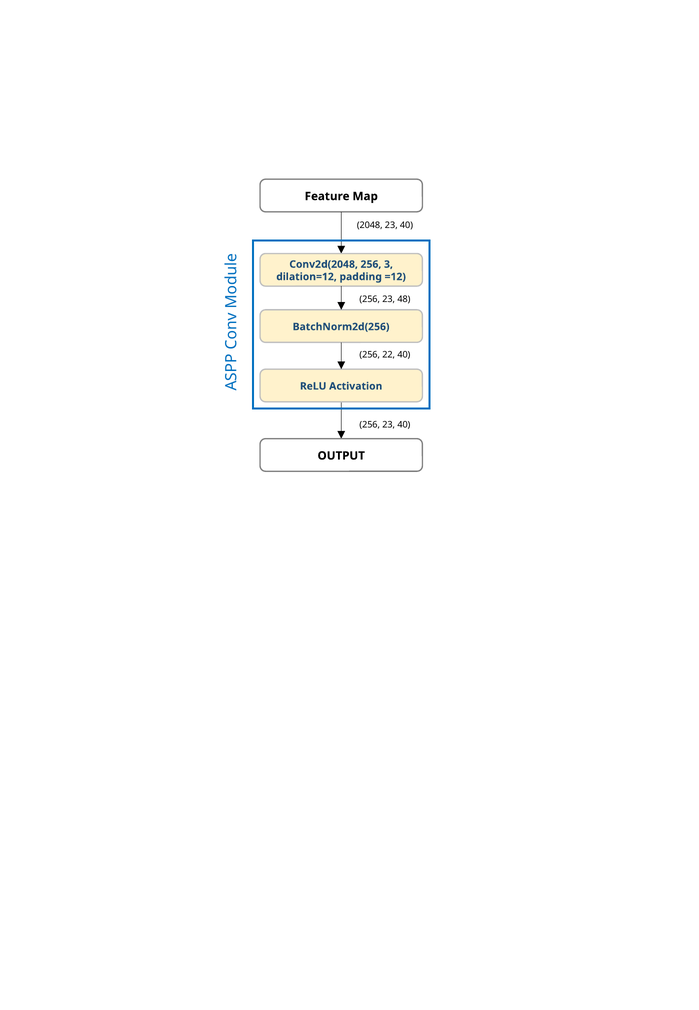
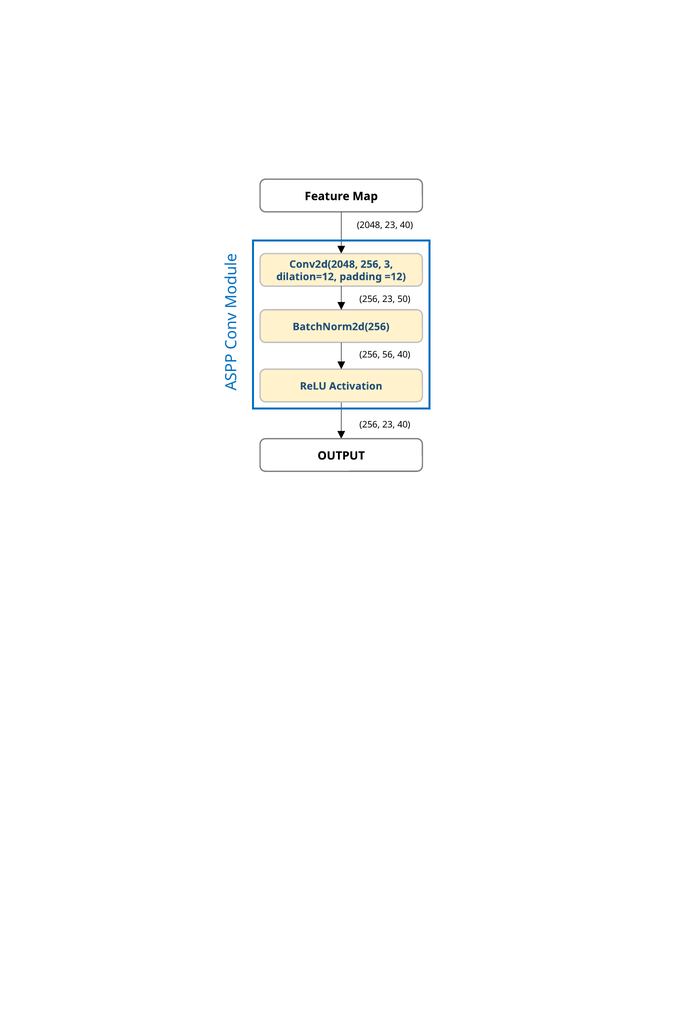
48: 48 -> 50 (404, 299)
22: 22 -> 56 (389, 354)
